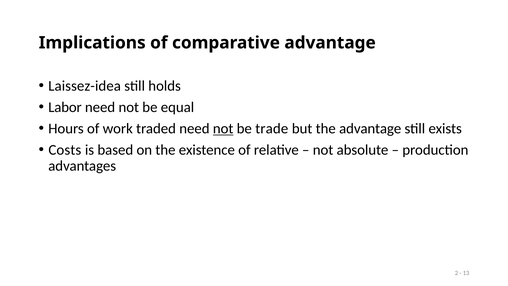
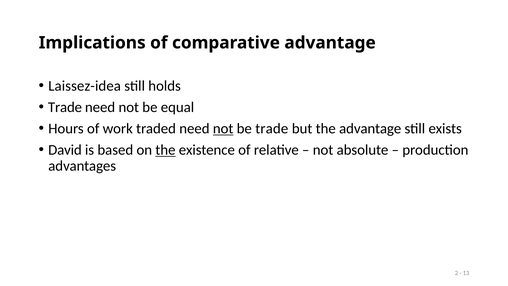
Labor: Labor -> Trade (65, 107)
Costs: Costs -> David (65, 150)
the underline: none -> present (165, 150)
